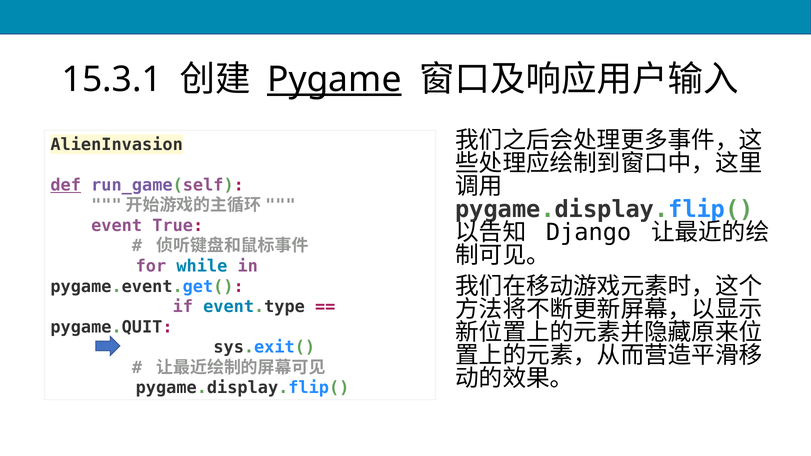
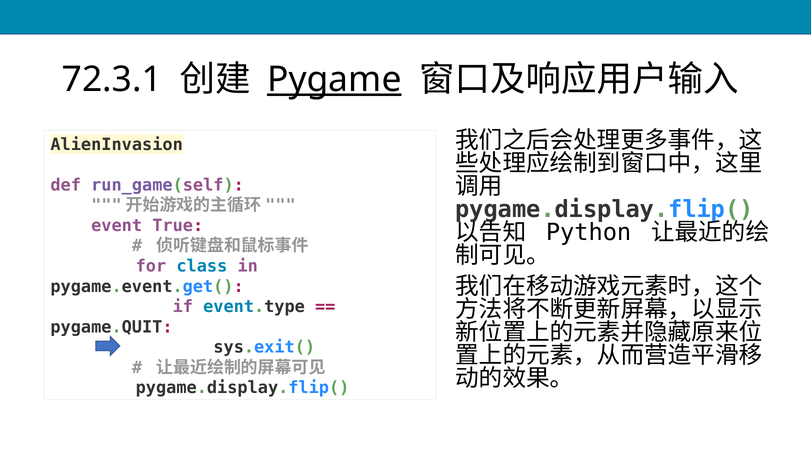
15.3.1: 15.3.1 -> 72.3.1 (112, 80)
def underline: present -> none (66, 185)
Django: Django -> Python (589, 233)
while: while -> class (202, 266)
